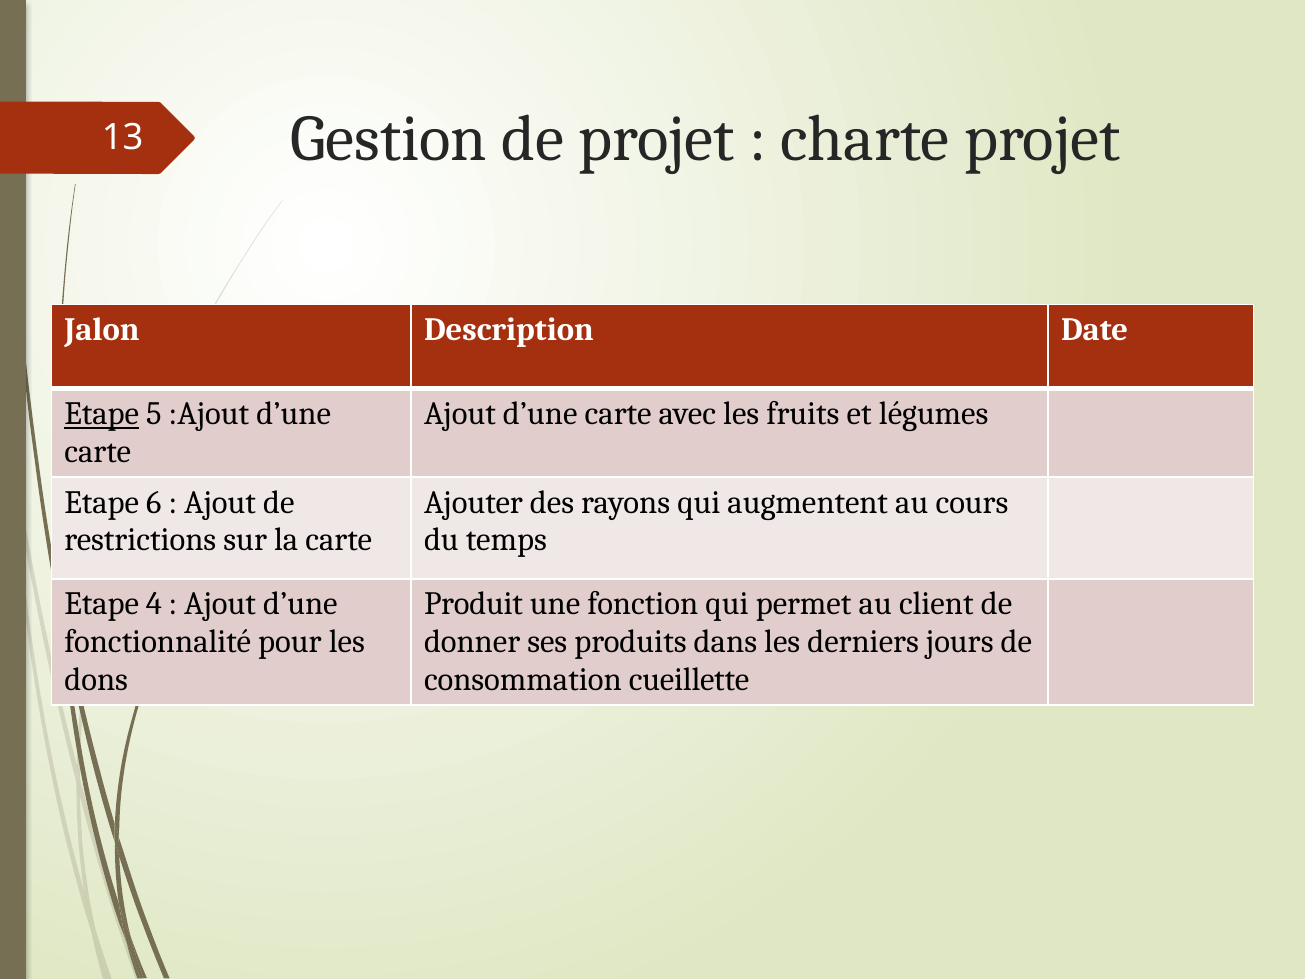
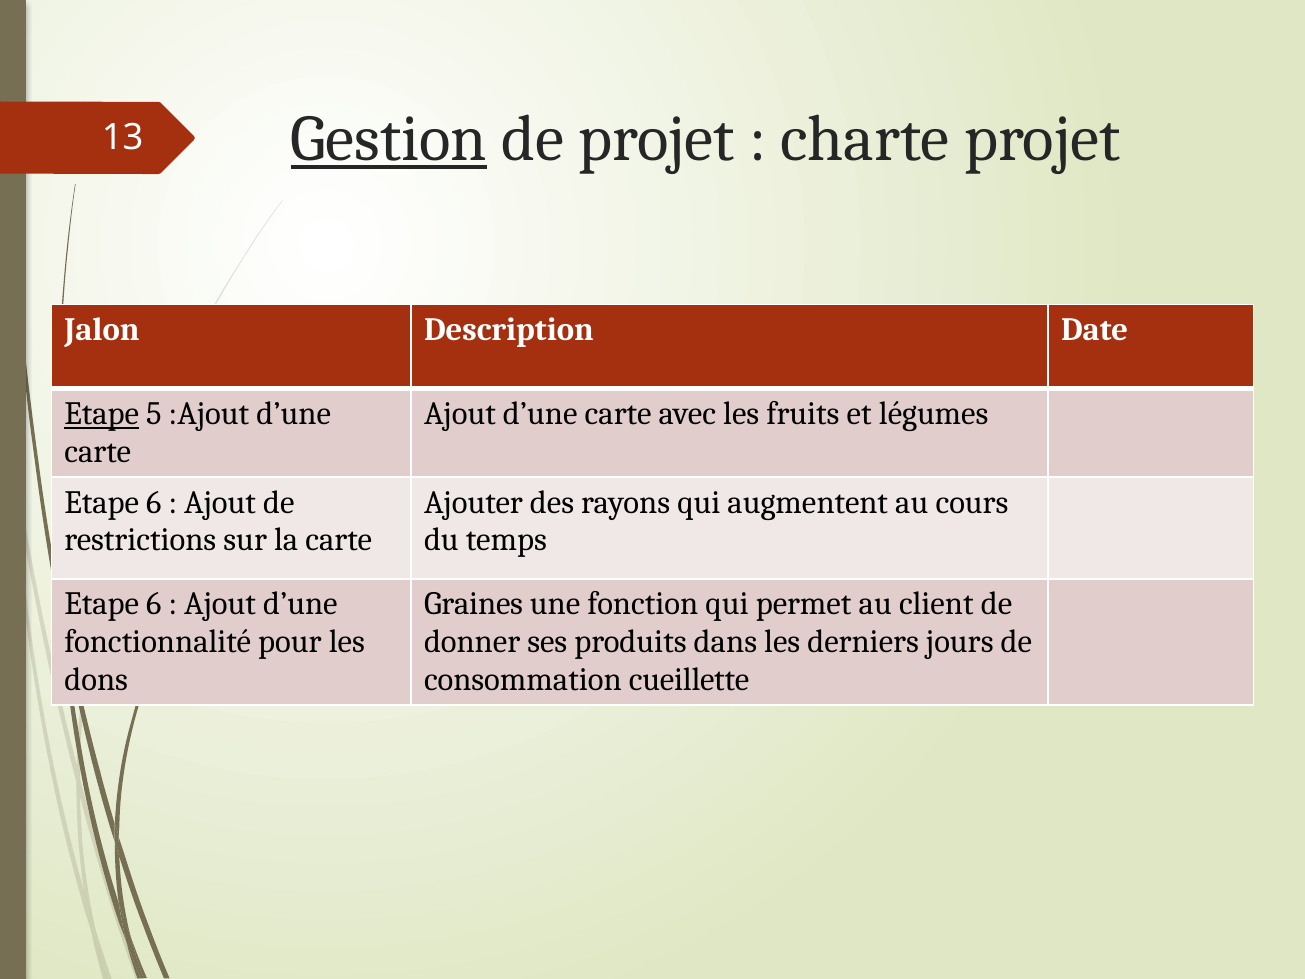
Gestion underline: none -> present (389, 139)
4: 4 -> 6 (154, 604)
Produit: Produit -> Graines (474, 604)
